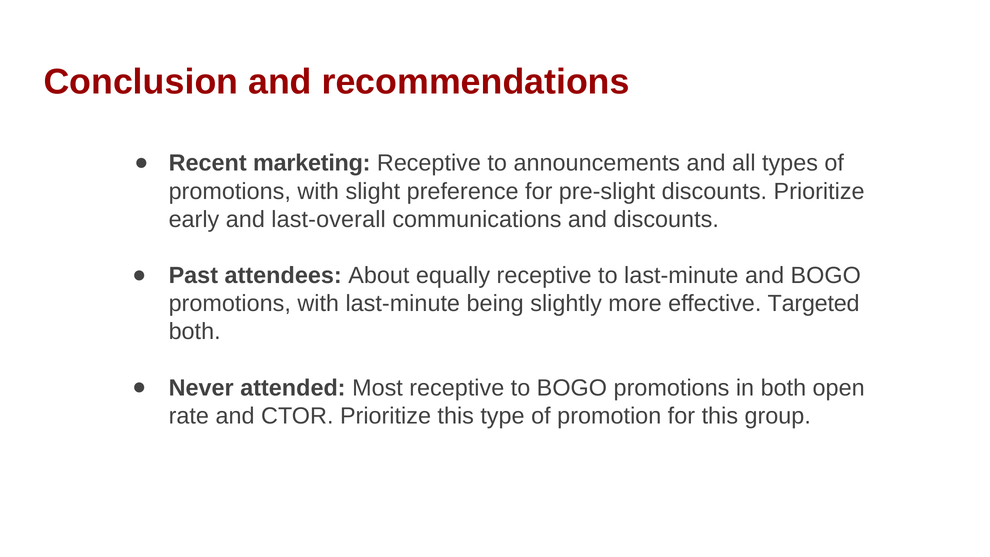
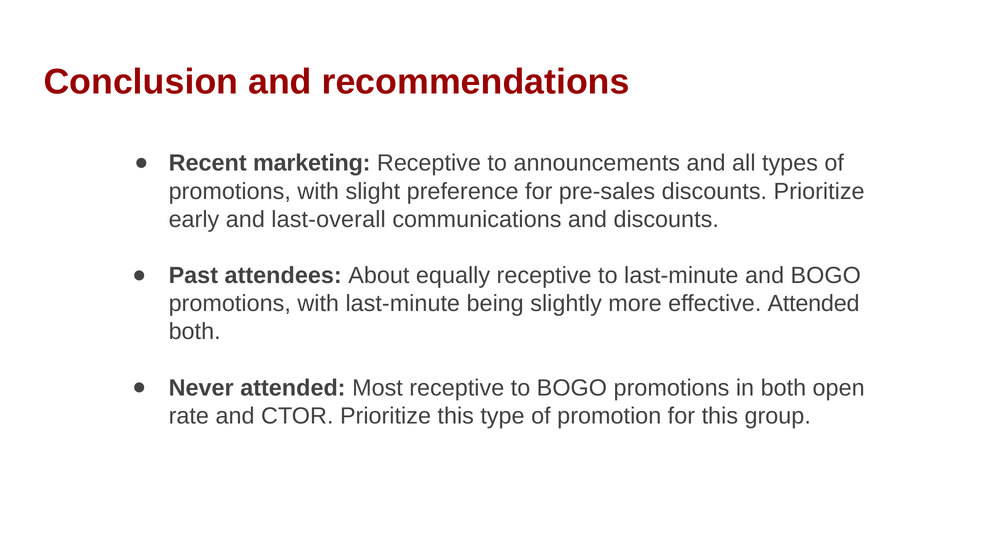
pre-slight: pre-slight -> pre-sales (607, 191)
effective Targeted: Targeted -> Attended (814, 304)
